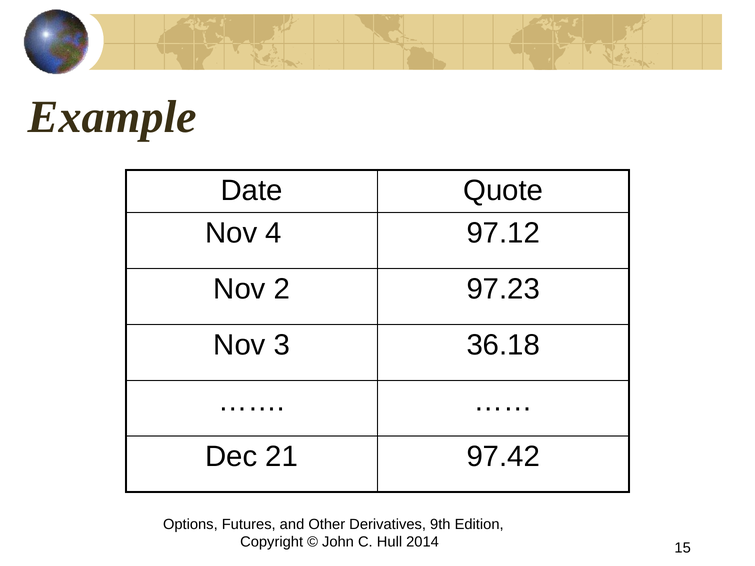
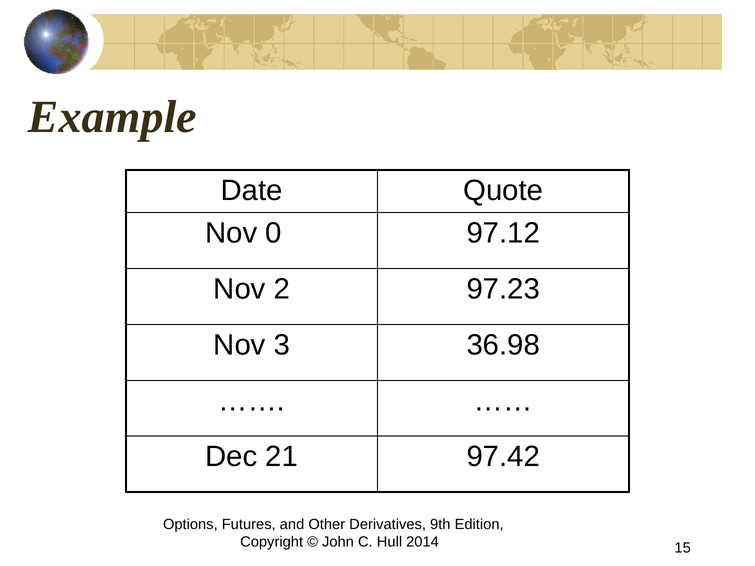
4: 4 -> 0 (274, 233)
36.18: 36.18 -> 36.98 (503, 345)
